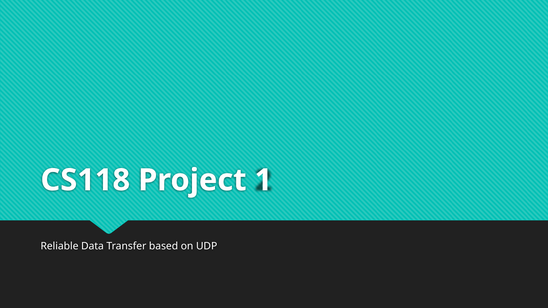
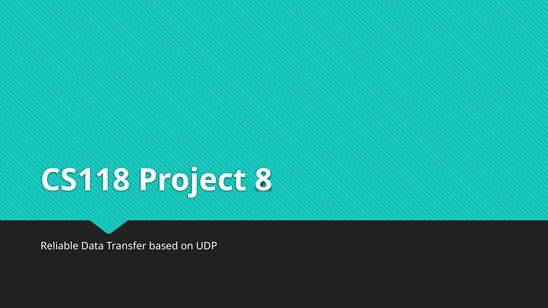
1: 1 -> 8 (263, 180)
